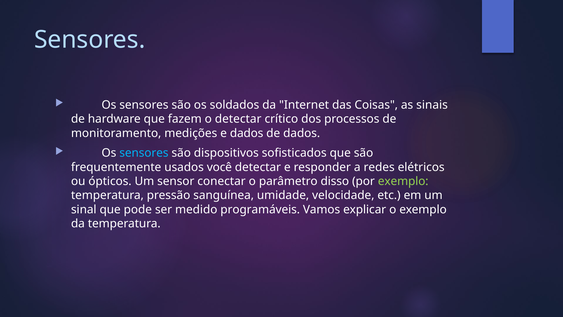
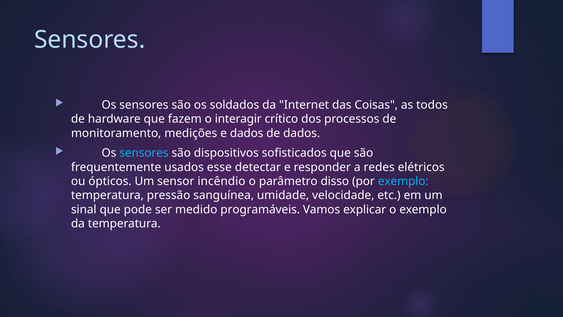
sinais: sinais -> todos (432, 105)
o detectar: detectar -> interagir (238, 119)
você: você -> esse (219, 167)
conectar: conectar -> incêndio (221, 181)
exemplo colour: light green -> light blue (403, 181)
